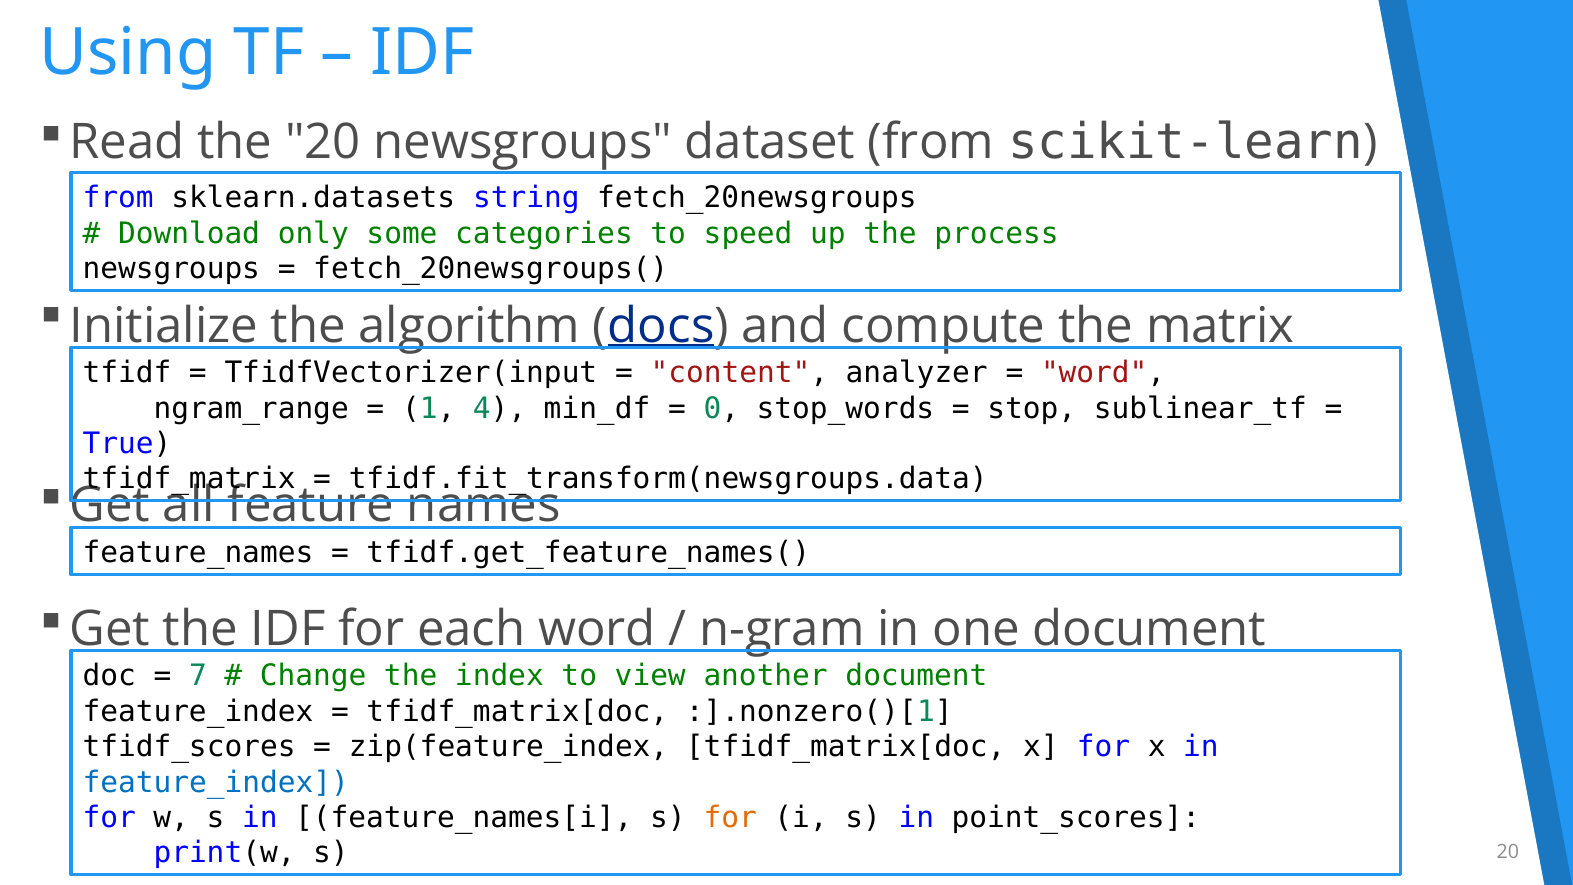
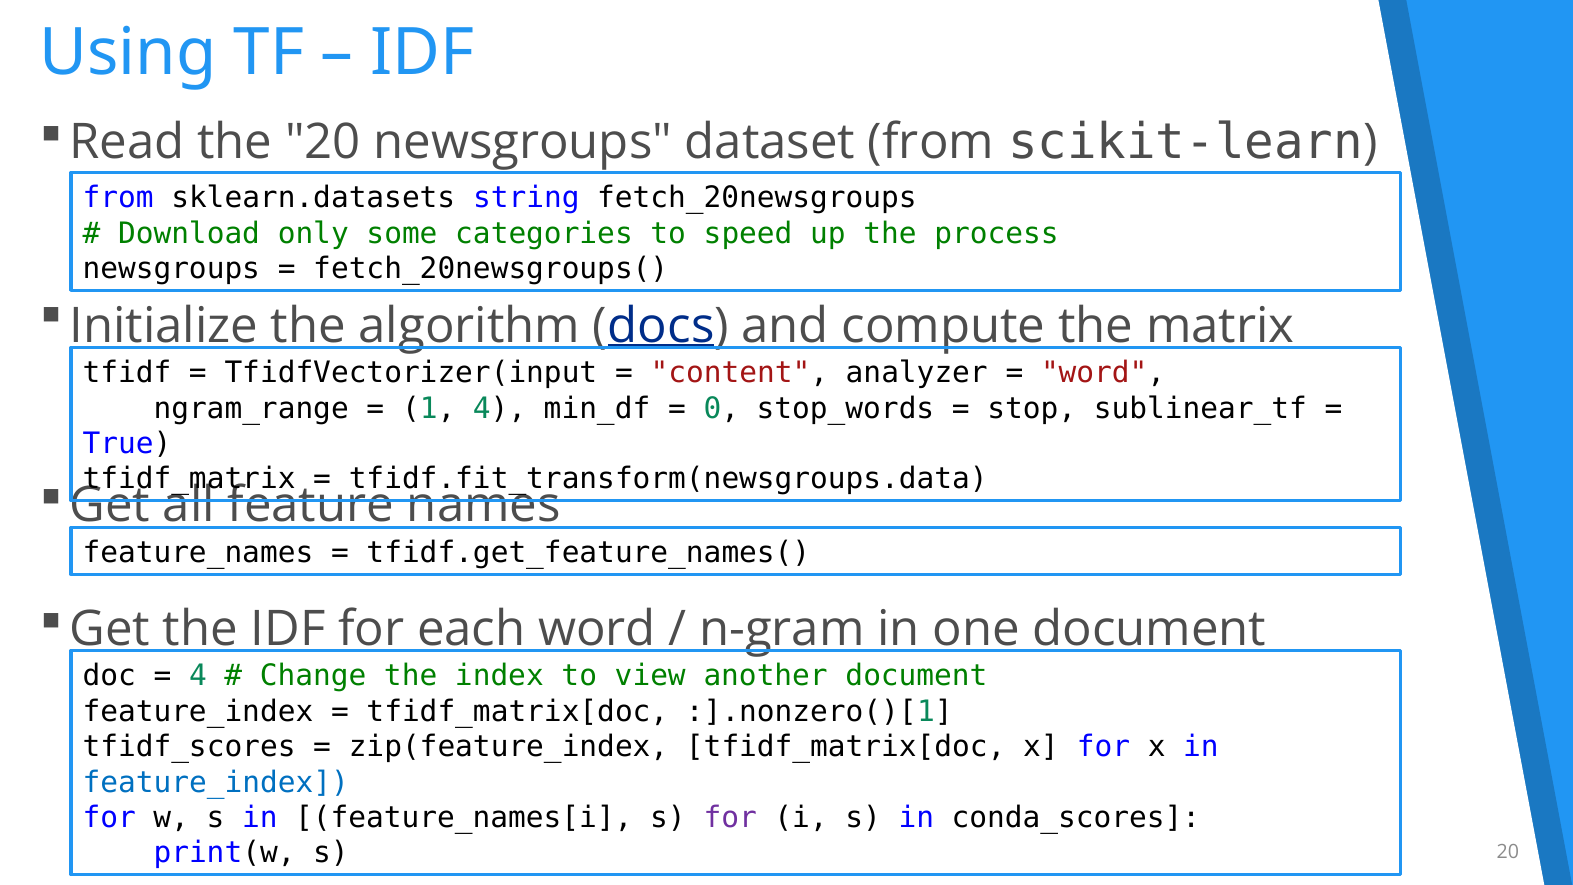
7: 7 -> 4 (198, 676)
for colour: orange -> purple (730, 818)
point_scores: point_scores -> conda_scores (1076, 818)
